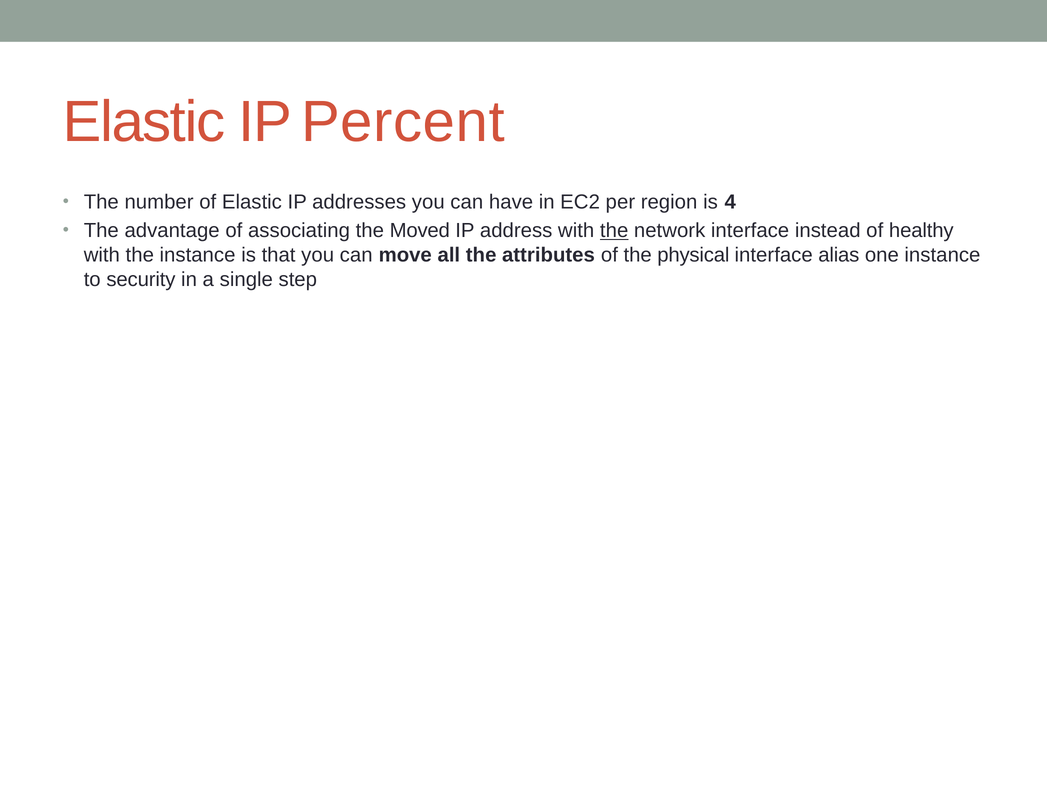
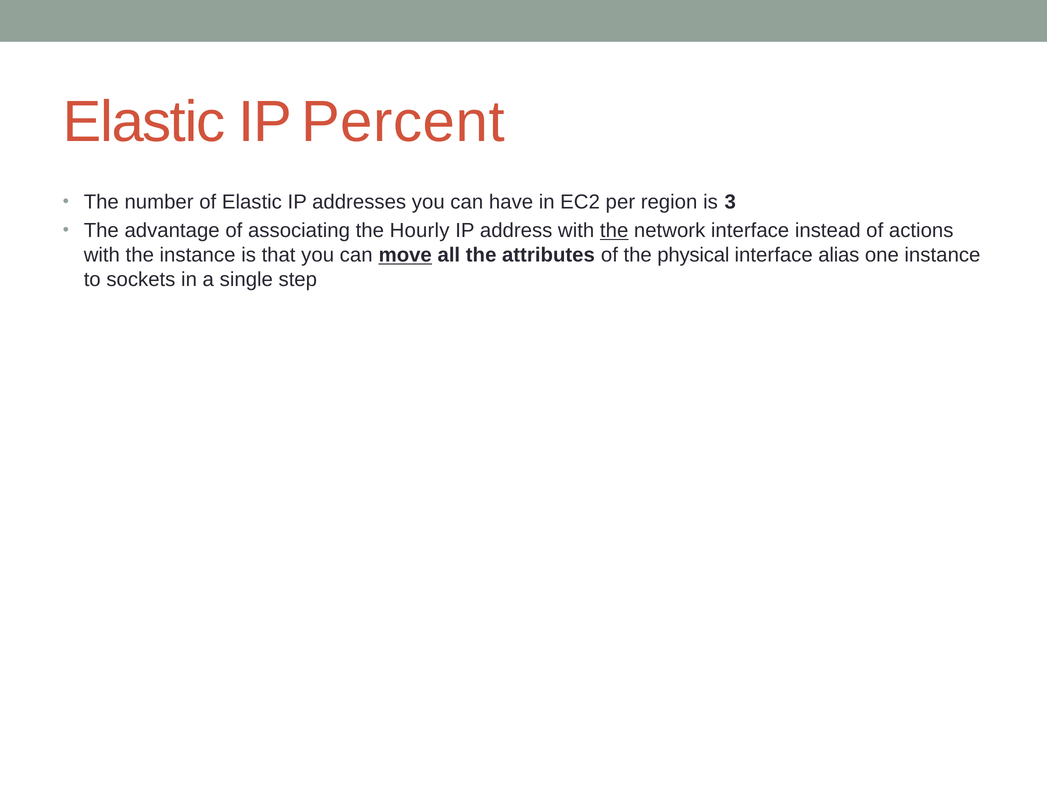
4: 4 -> 3 (730, 202)
Moved: Moved -> Hourly (420, 231)
healthy: healthy -> actions (921, 231)
move underline: none -> present (405, 255)
security: security -> sockets (141, 280)
